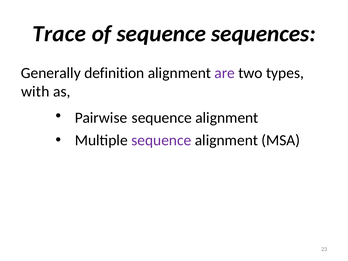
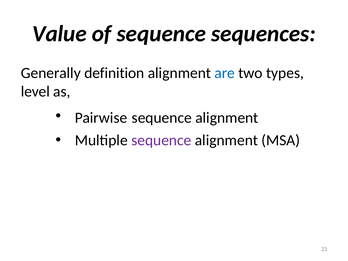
Trace: Trace -> Value (59, 34)
are colour: purple -> blue (225, 73)
with: with -> level (35, 92)
